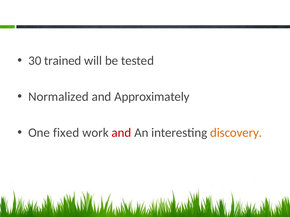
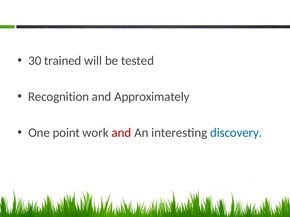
Normalized: Normalized -> Recognition (59, 97)
fixed: fixed -> point (66, 133)
discovery colour: orange -> blue (236, 133)
